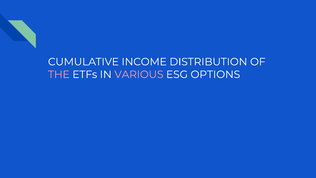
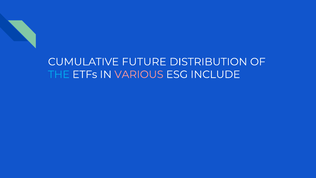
INCOME: INCOME -> FUTURE (144, 62)
THE colour: pink -> light blue (59, 74)
OPTIONS: OPTIONS -> INCLUDE (215, 74)
